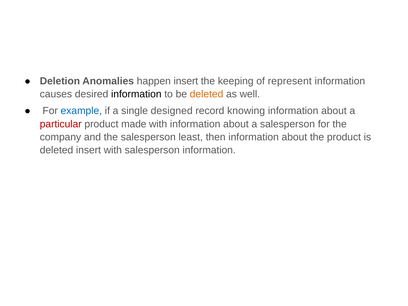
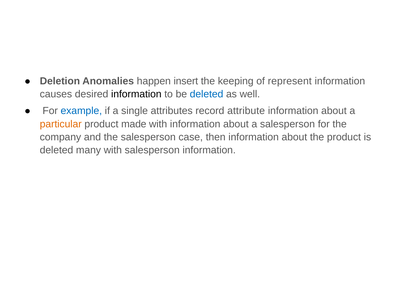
deleted colour: orange -> blue (207, 94)
designed: designed -> attributes (172, 111)
knowing: knowing -> attribute (246, 111)
particular colour: red -> orange (61, 124)
least: least -> case (191, 137)
deleted insert: insert -> many (88, 150)
